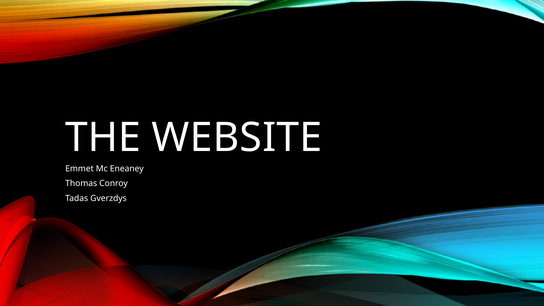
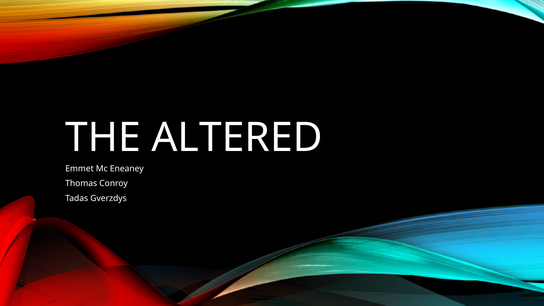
WEBSITE: WEBSITE -> ALTERED (237, 138)
